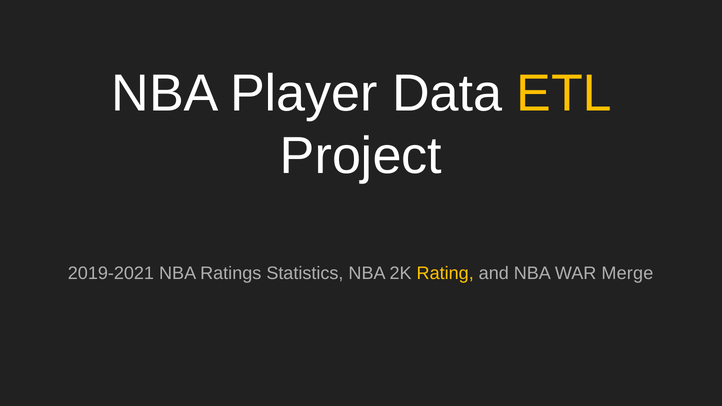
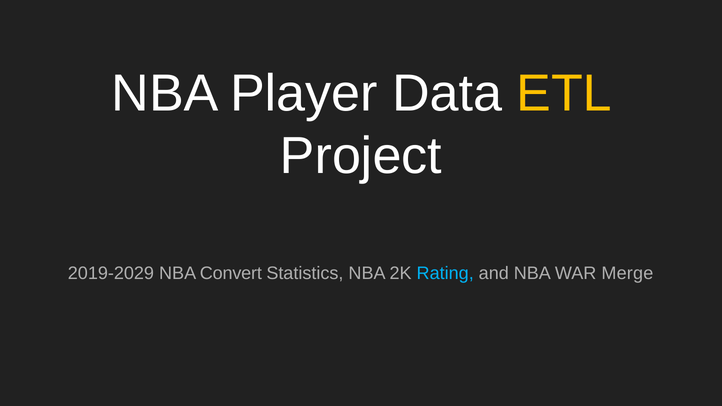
2019-2021: 2019-2021 -> 2019-2029 (111, 273)
Ratings: Ratings -> Convert (231, 273)
Rating colour: yellow -> light blue (445, 273)
